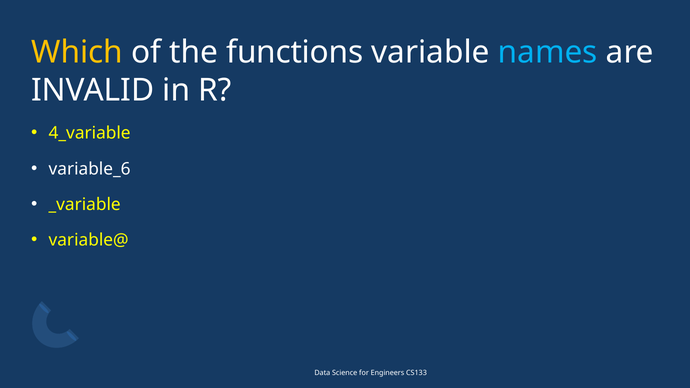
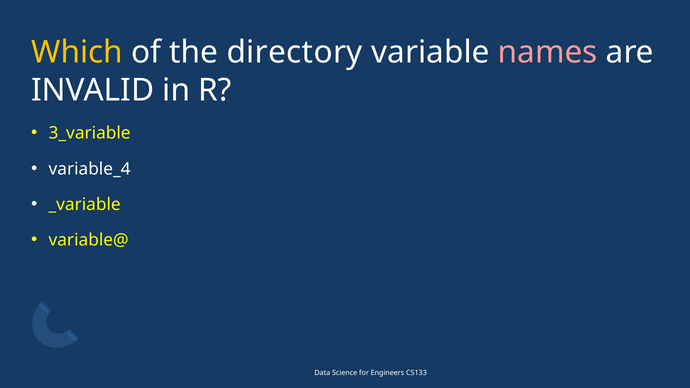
functions: functions -> directory (295, 52)
names colour: light blue -> pink (548, 52)
4_variable: 4_variable -> 3_variable (90, 133)
variable_6: variable_6 -> variable_4 (90, 169)
